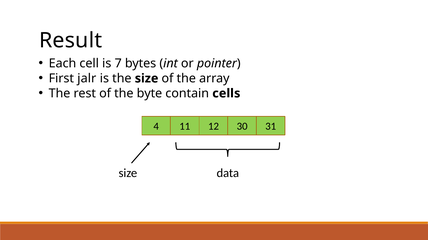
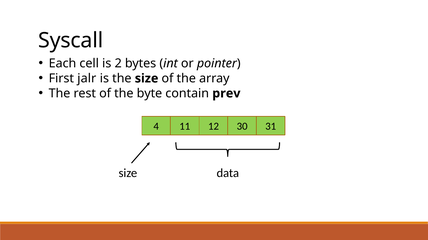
Result: Result -> Syscall (71, 40)
7: 7 -> 2 (118, 64)
cells: cells -> prev (226, 94)
